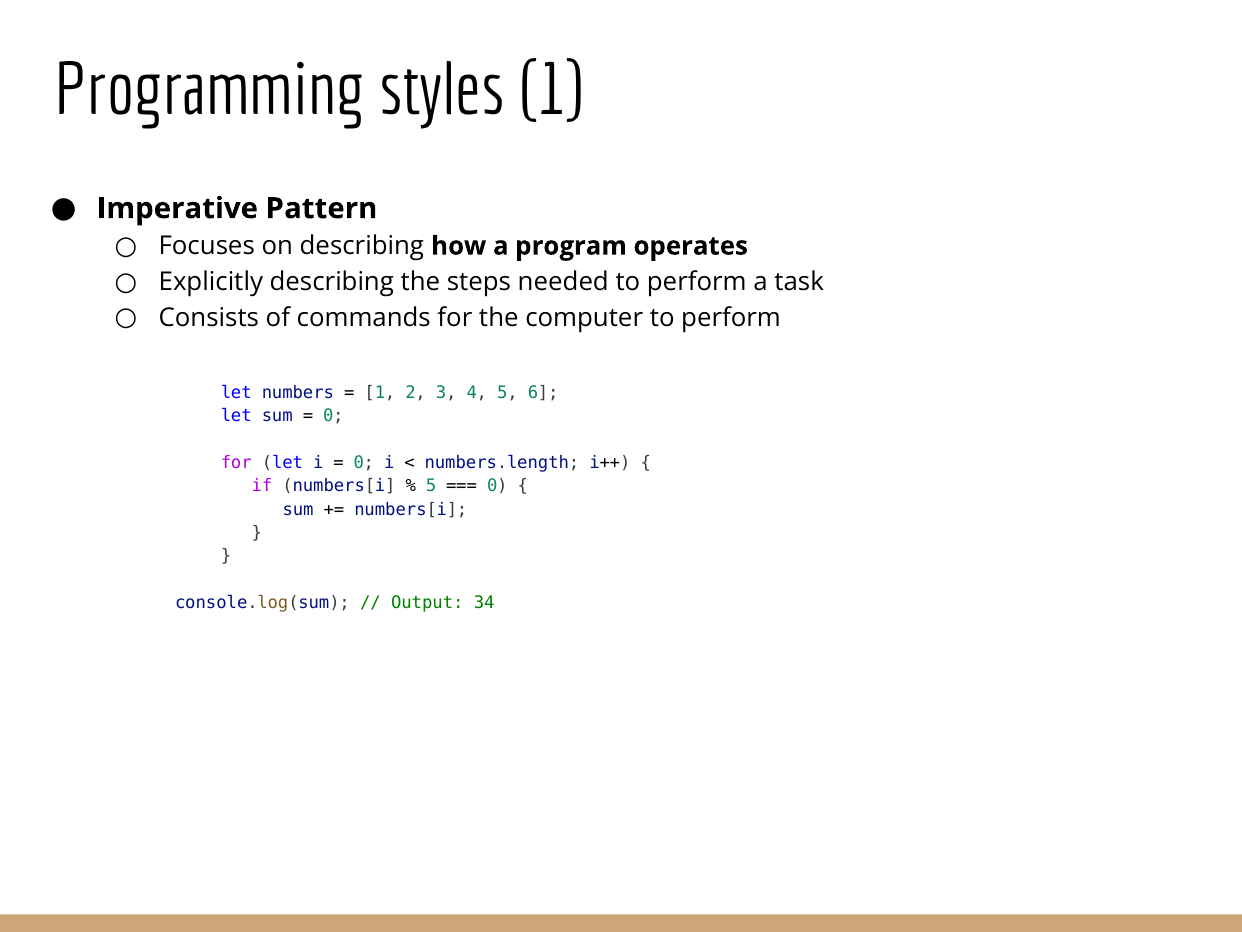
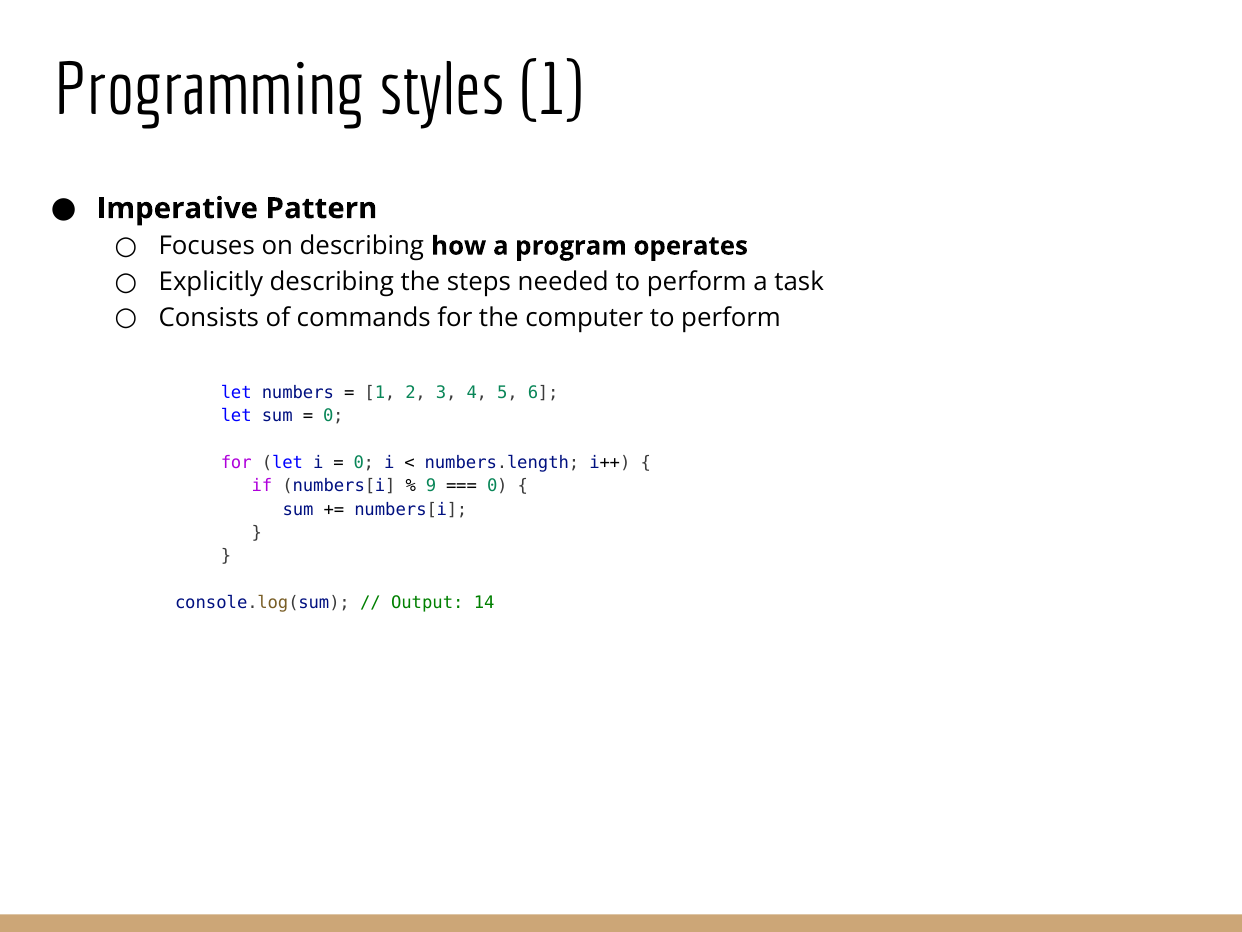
5: 5 -> 9 (431, 486)
34: 34 -> 14 (484, 602)
